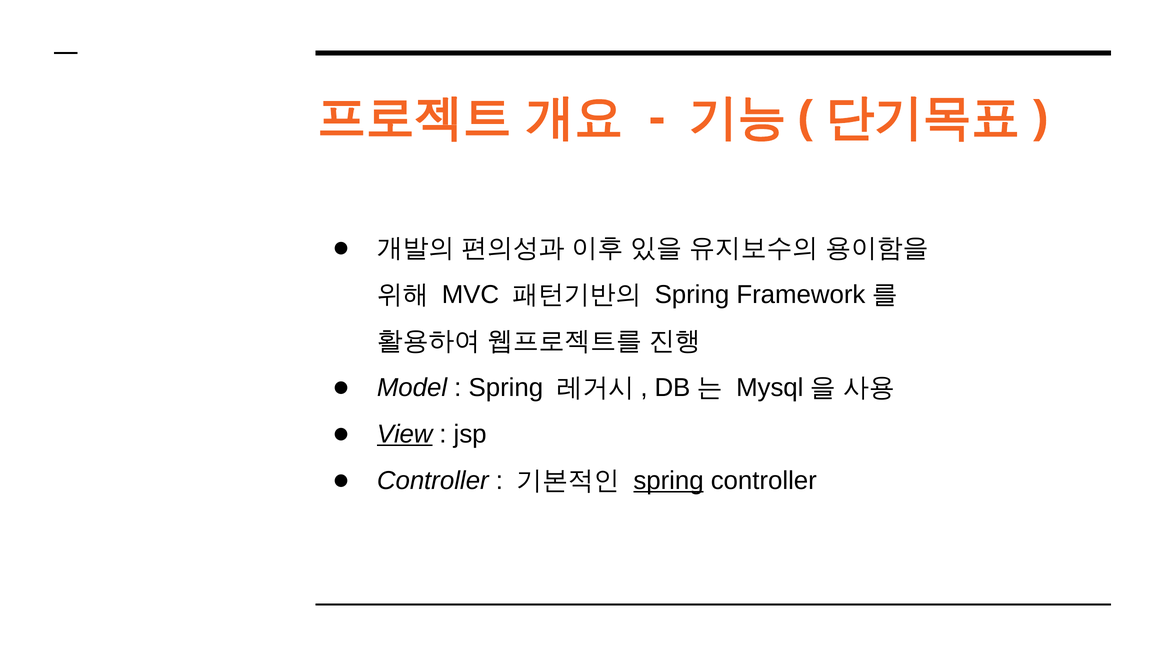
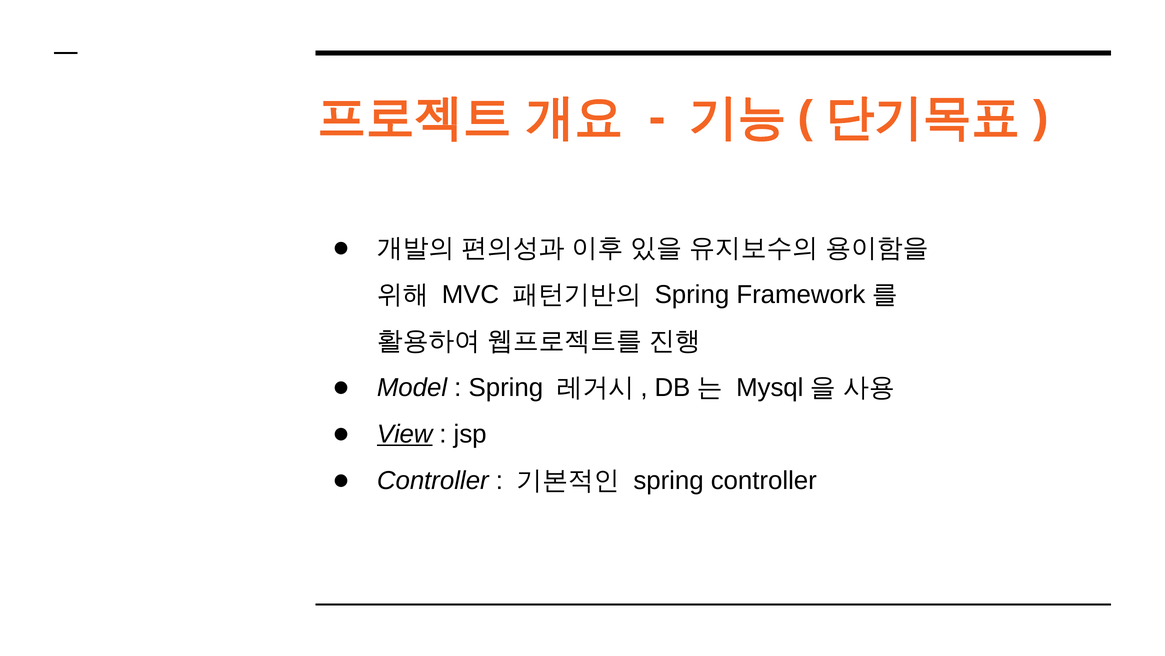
spring underline: present -> none (669, 480)
